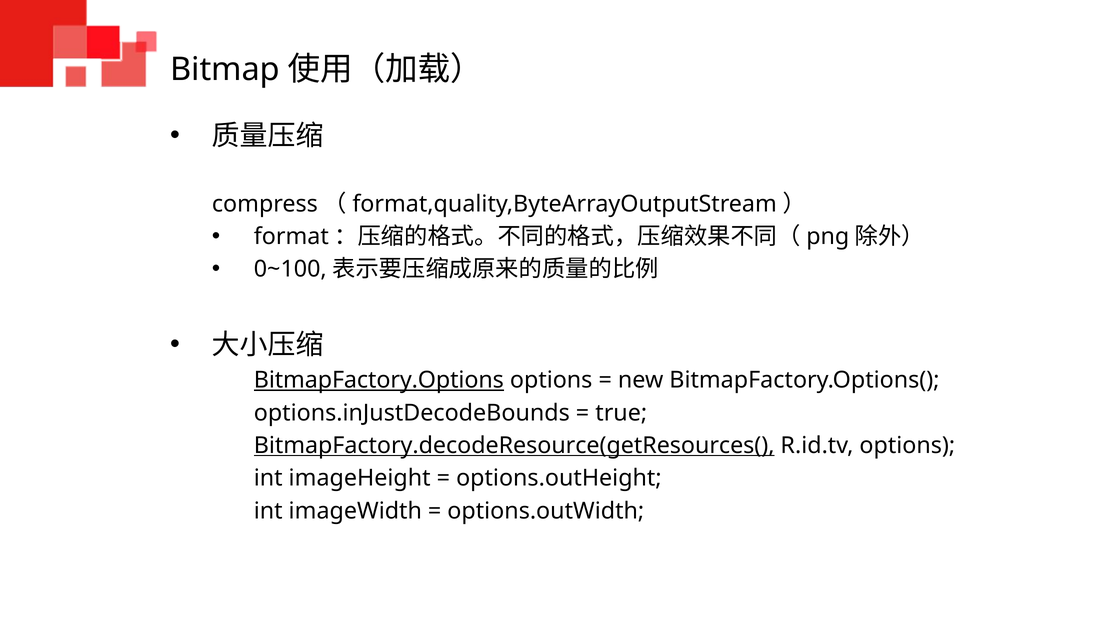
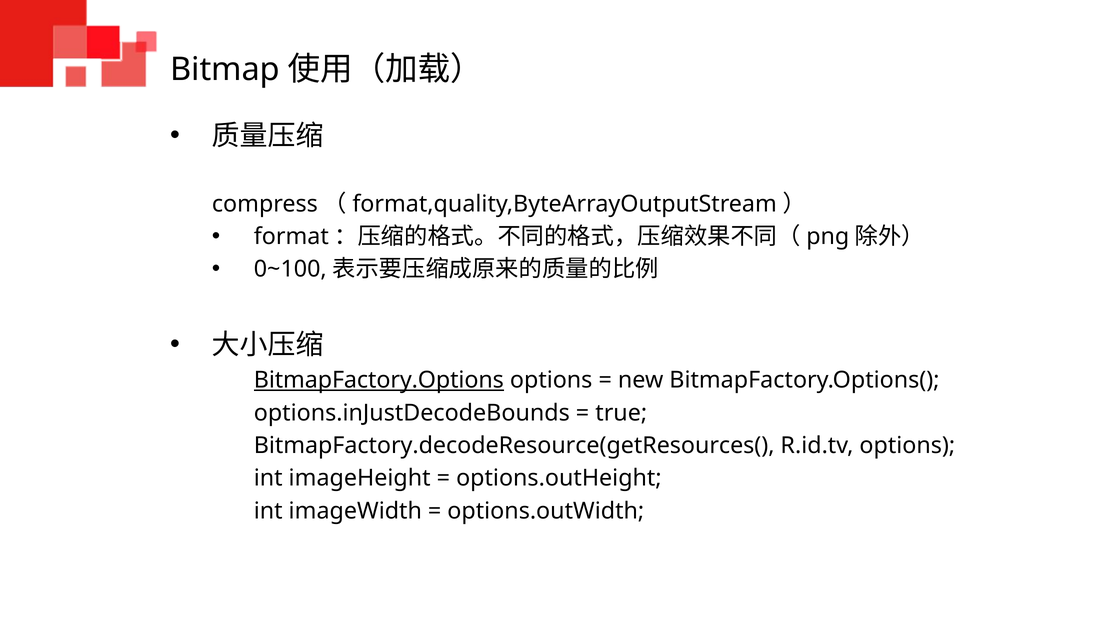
BitmapFactory.decodeResource(getResources( underline: present -> none (514, 445)
